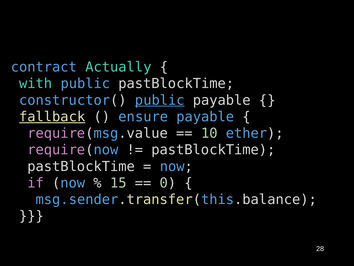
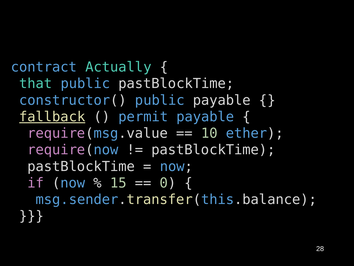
with: with -> that (36, 84)
public underline: present -> none (160, 100)
ensure: ensure -> permit (143, 117)
